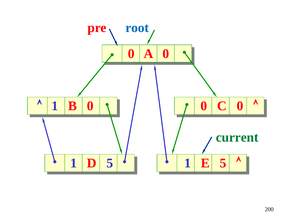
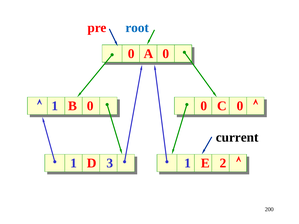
current colour: green -> black (237, 137)
D 5: 5 -> 3 (110, 163)
E 5: 5 -> 2 (223, 163)
